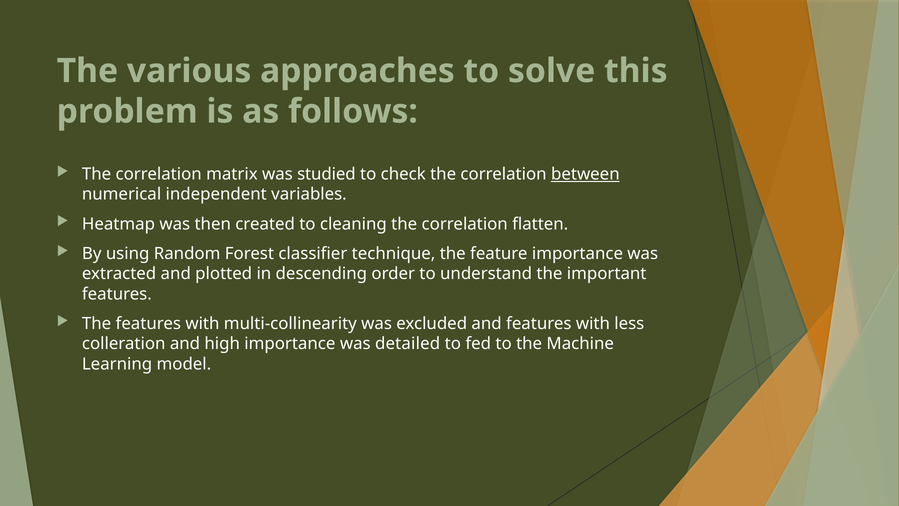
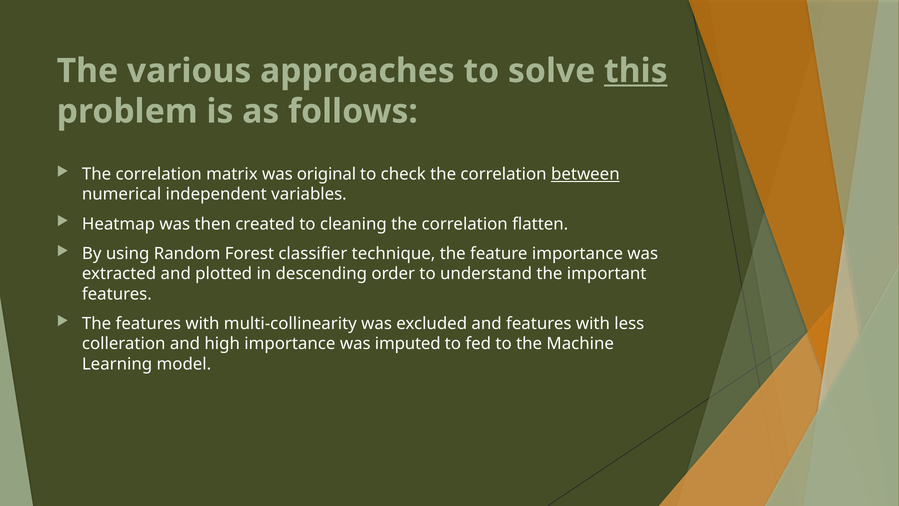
this underline: none -> present (636, 71)
studied: studied -> original (326, 174)
detailed: detailed -> imputed (408, 344)
